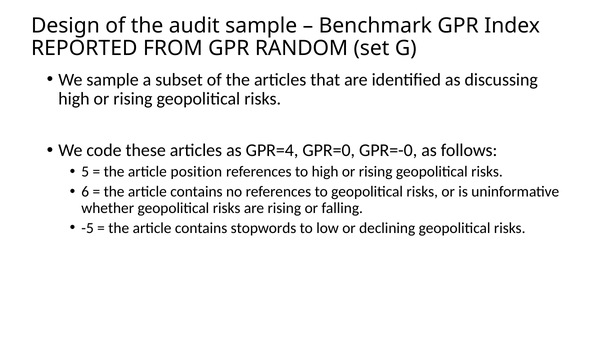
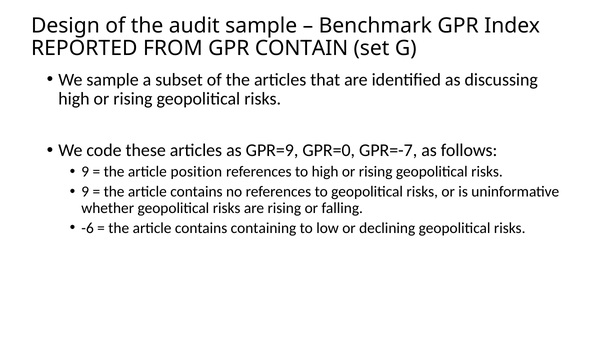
RANDOM: RANDOM -> CONTAIN (302, 48)
GPR=4: GPR=4 -> GPR=9 (272, 150)
GPR=-0: GPR=-0 -> GPR=-7 (388, 150)
5: 5 -> 9 (85, 171)
6: 6 -> 9 (85, 191)
-5: -5 -> -6 (88, 228)
stopwords: stopwords -> containing (263, 228)
